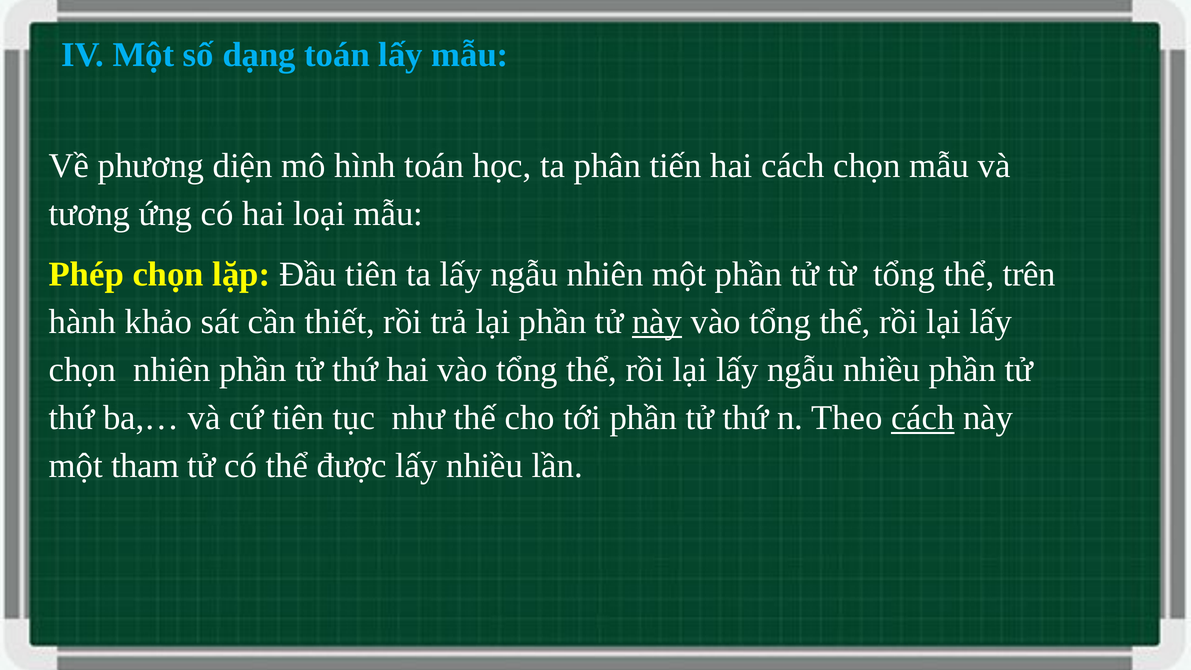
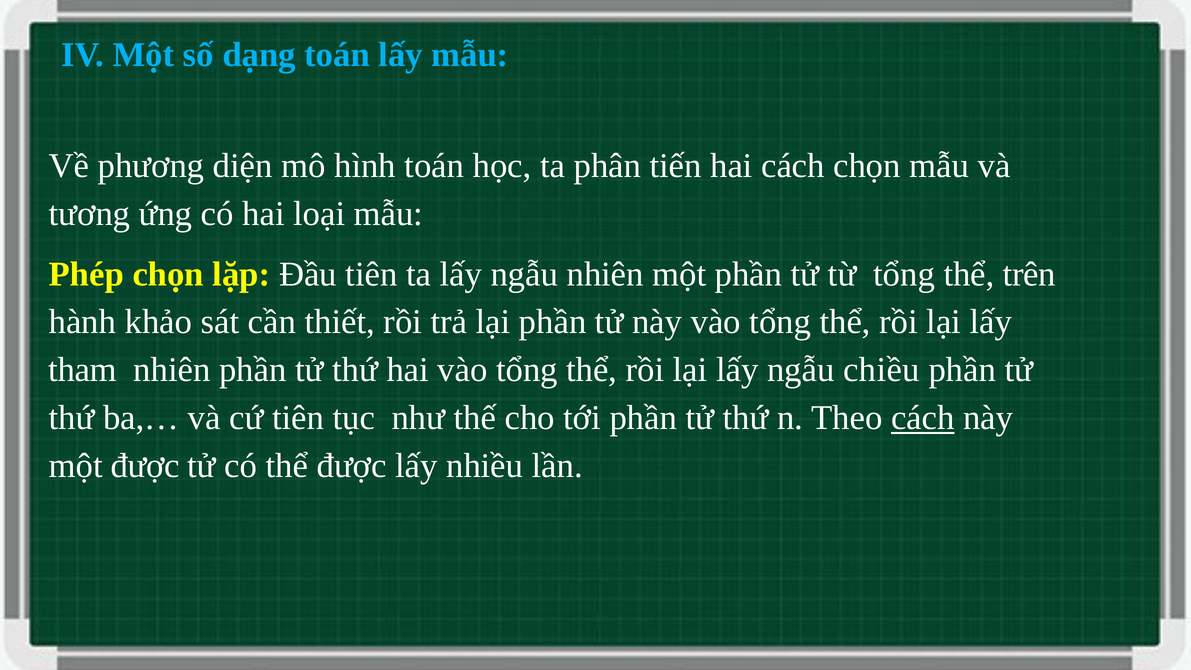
này underline: present -> none (657, 322)
chọn: chọn -> tham (83, 370)
ngẫu nhiều: nhiều -> chiều (881, 370)
một tham: tham -> được (145, 466)
